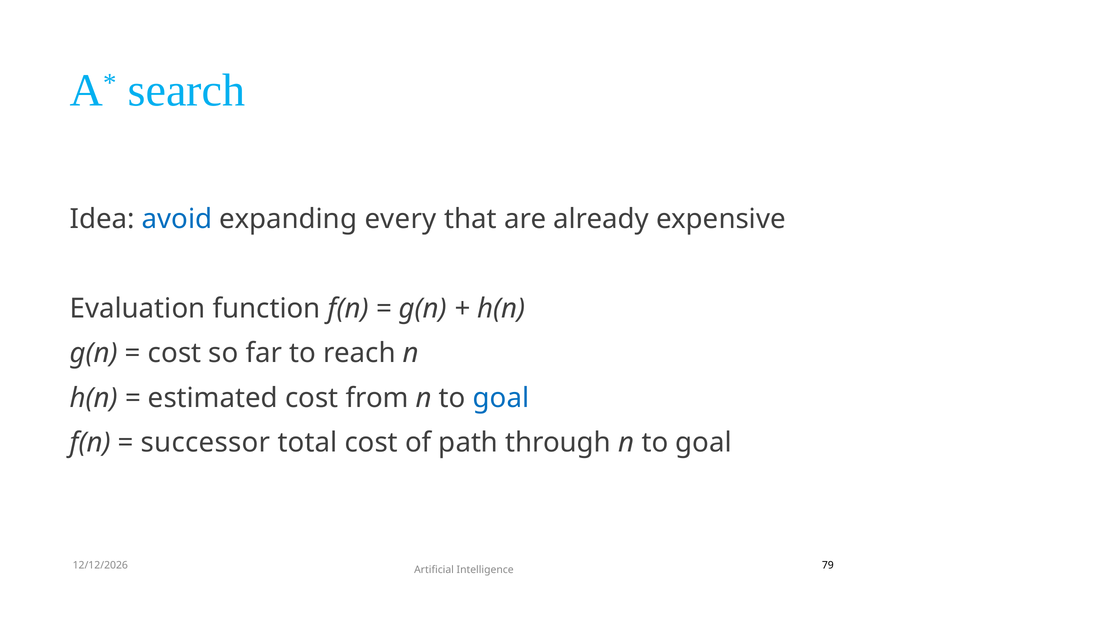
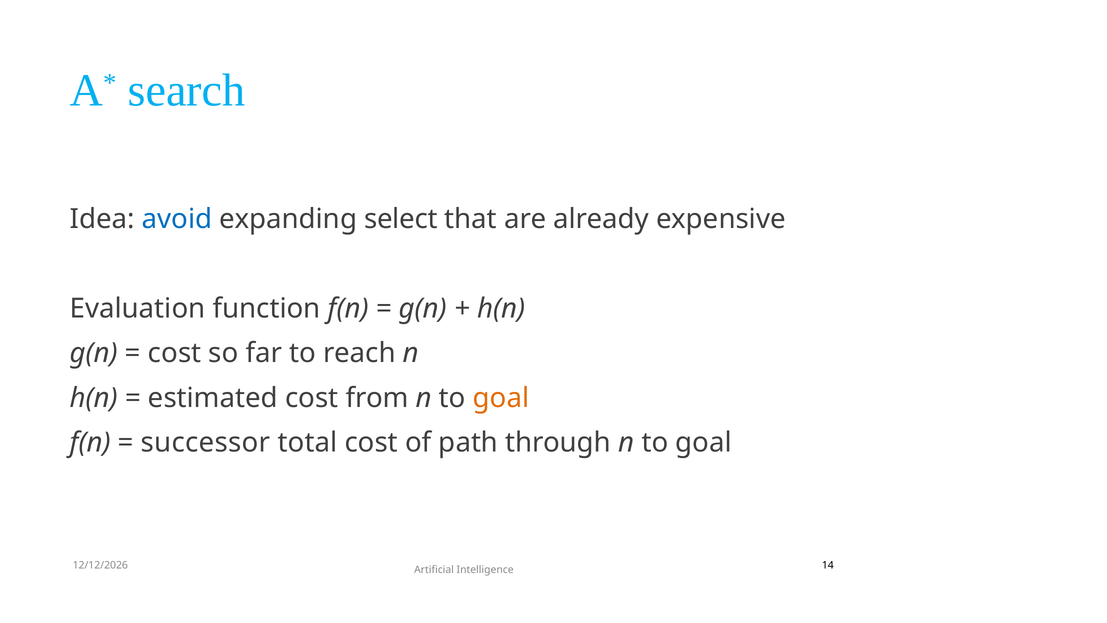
every: every -> select (401, 219)
goal colour: blue -> orange (501, 398)
79: 79 -> 14 (828, 565)
